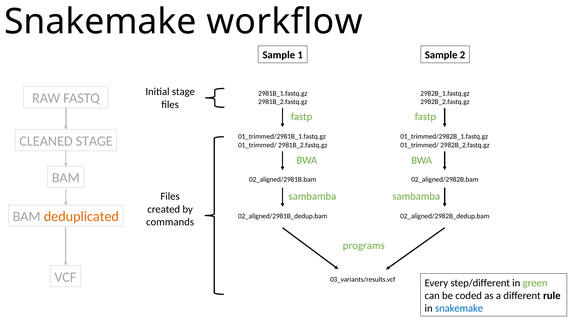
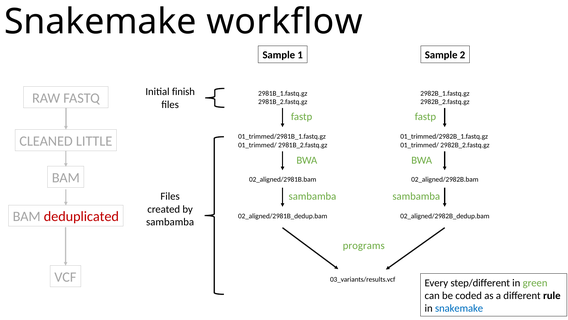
Initial stage: stage -> finish (183, 92)
CLEANED STAGE: STAGE -> LITTLE (94, 141)
deduplicated colour: orange -> red (81, 216)
commands: commands -> sambamba (170, 222)
